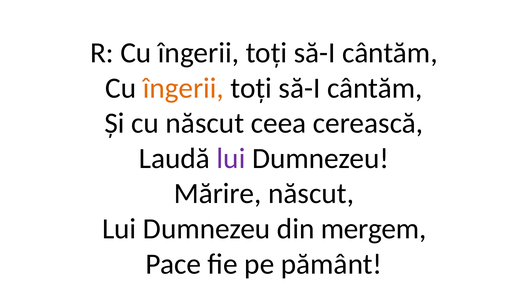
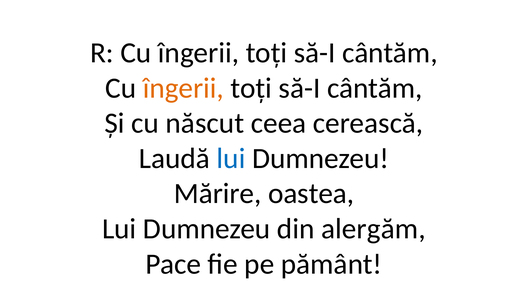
lui colour: purple -> blue (231, 158)
Mărire născut: născut -> oastea (311, 194)
mergem: mergem -> alergăm (373, 229)
